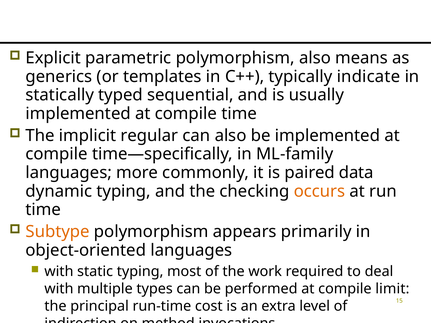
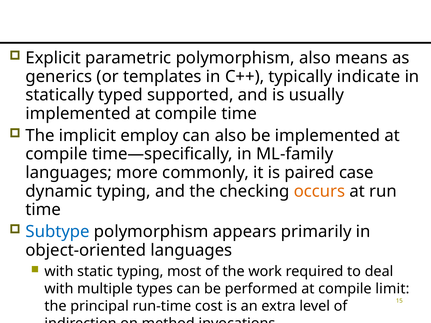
sequential: sequential -> supported (190, 95)
regular: regular -> employ (149, 136)
data: data -> case (356, 173)
Subtype colour: orange -> blue (58, 232)
